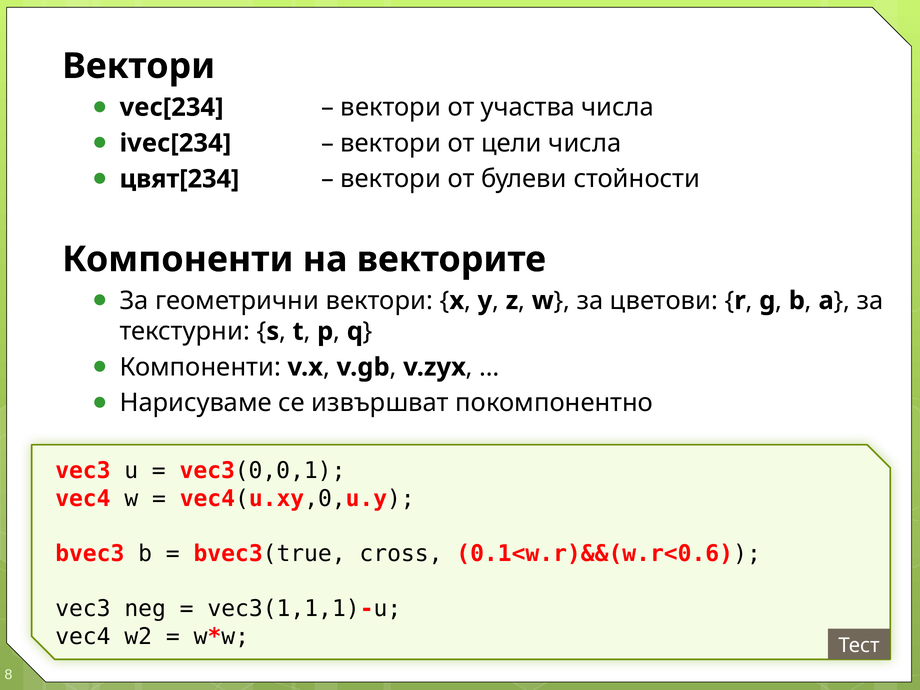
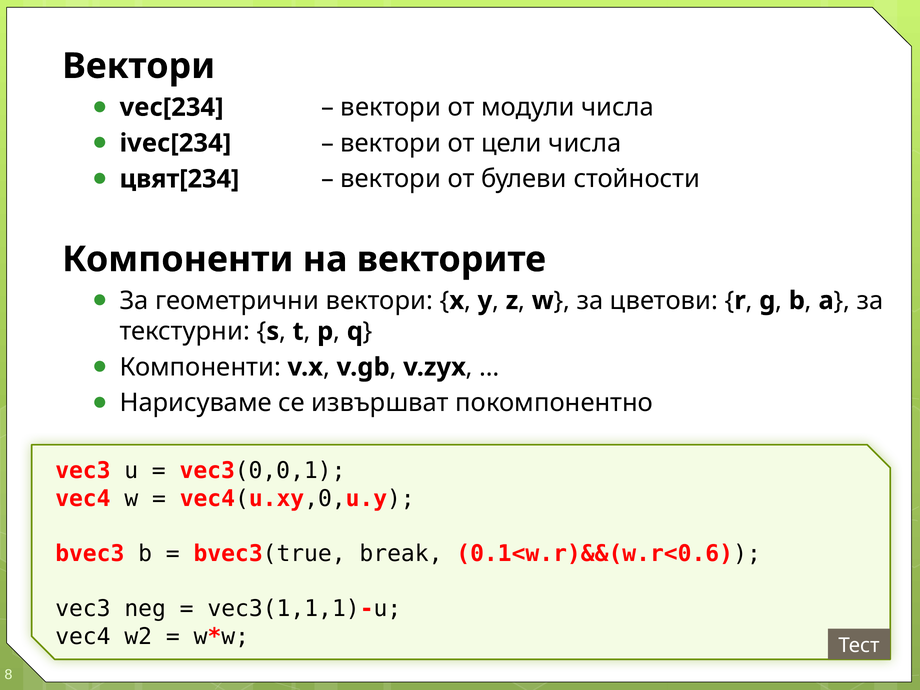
участва: участва -> модули (528, 107)
cross: cross -> break (401, 554)
